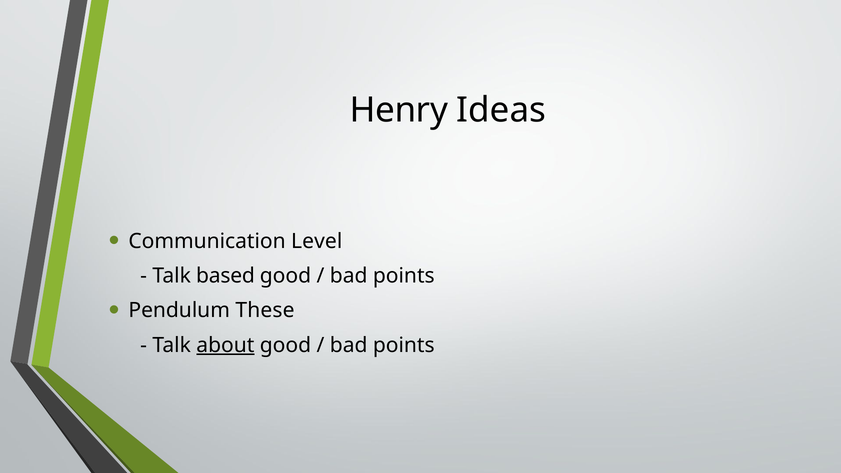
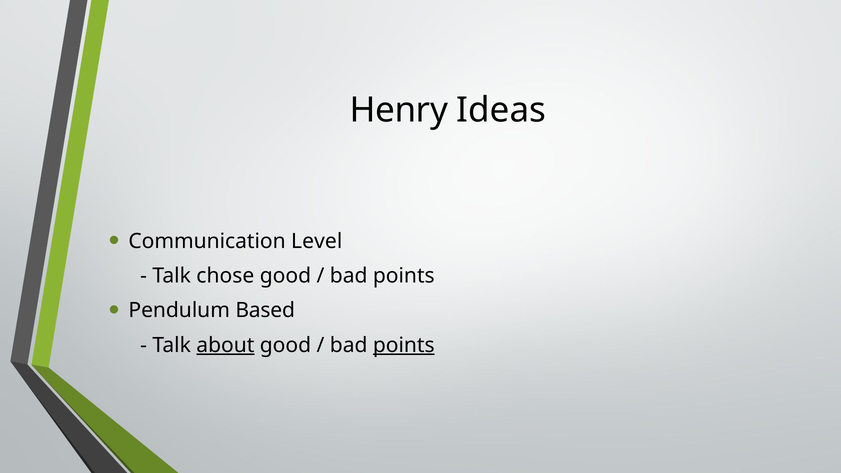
based: based -> chose (225, 276)
These: These -> Based (265, 311)
points underline: none -> present (404, 345)
